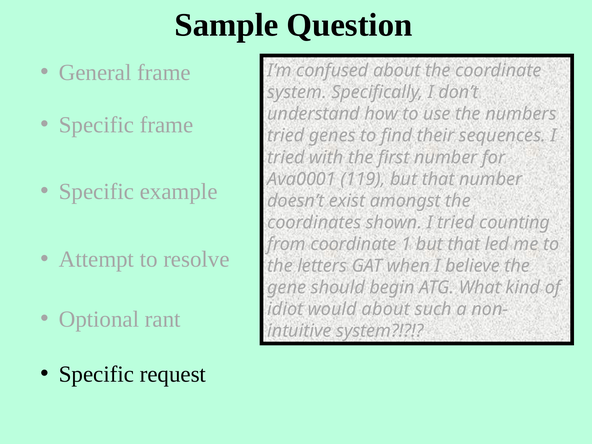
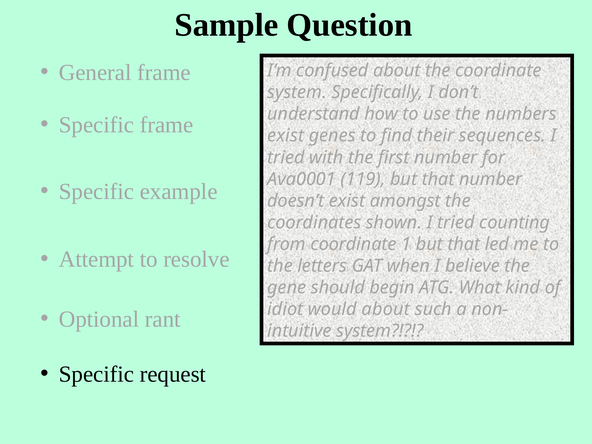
tried: tried -> exist (286, 136)
